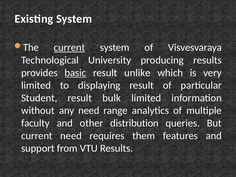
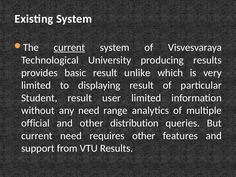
basic underline: present -> none (75, 73)
bulk: bulk -> user (112, 98)
faculty: faculty -> official (35, 123)
requires them: them -> other (144, 136)
